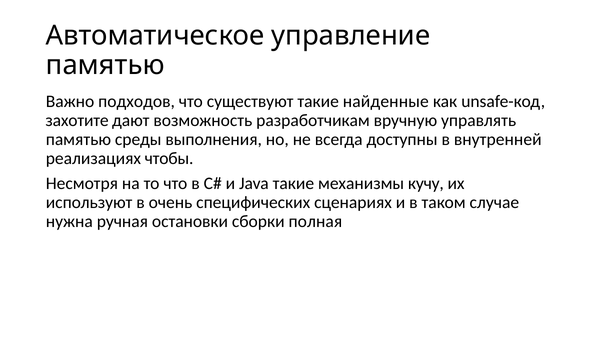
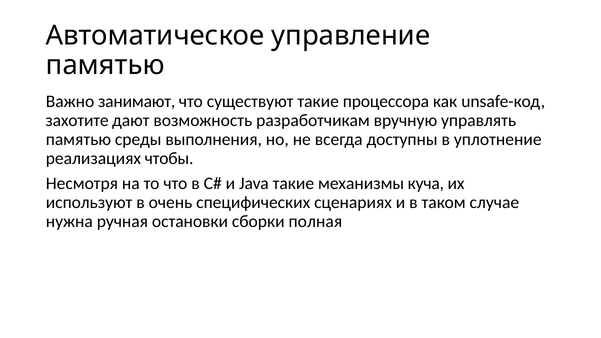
подходов: подходов -> занимают (137, 102)
найденные: найденные -> процессора (386, 102)
внутренней: внутренней -> уплотнение (498, 139)
кучу: кучу -> куча (426, 184)
